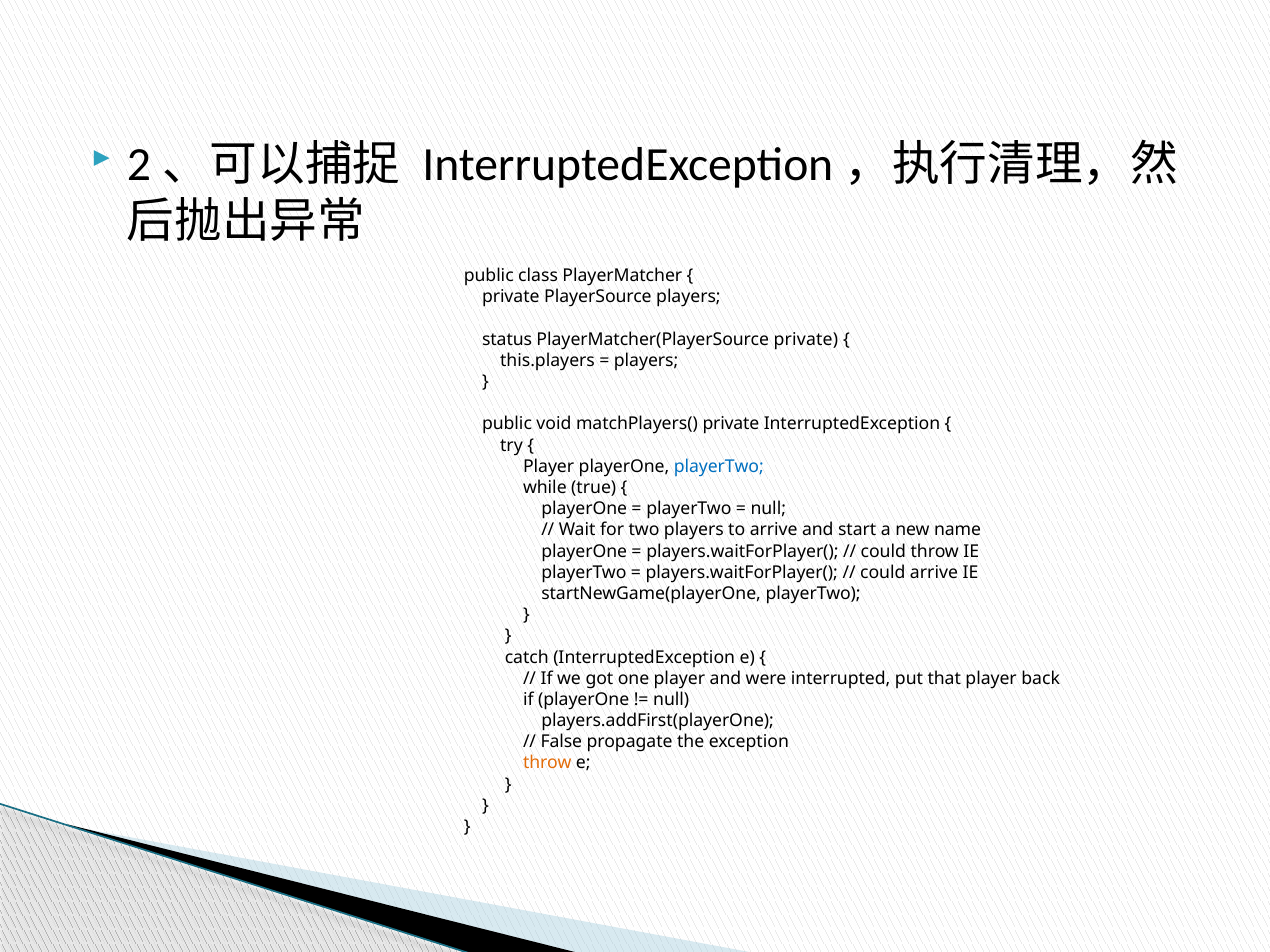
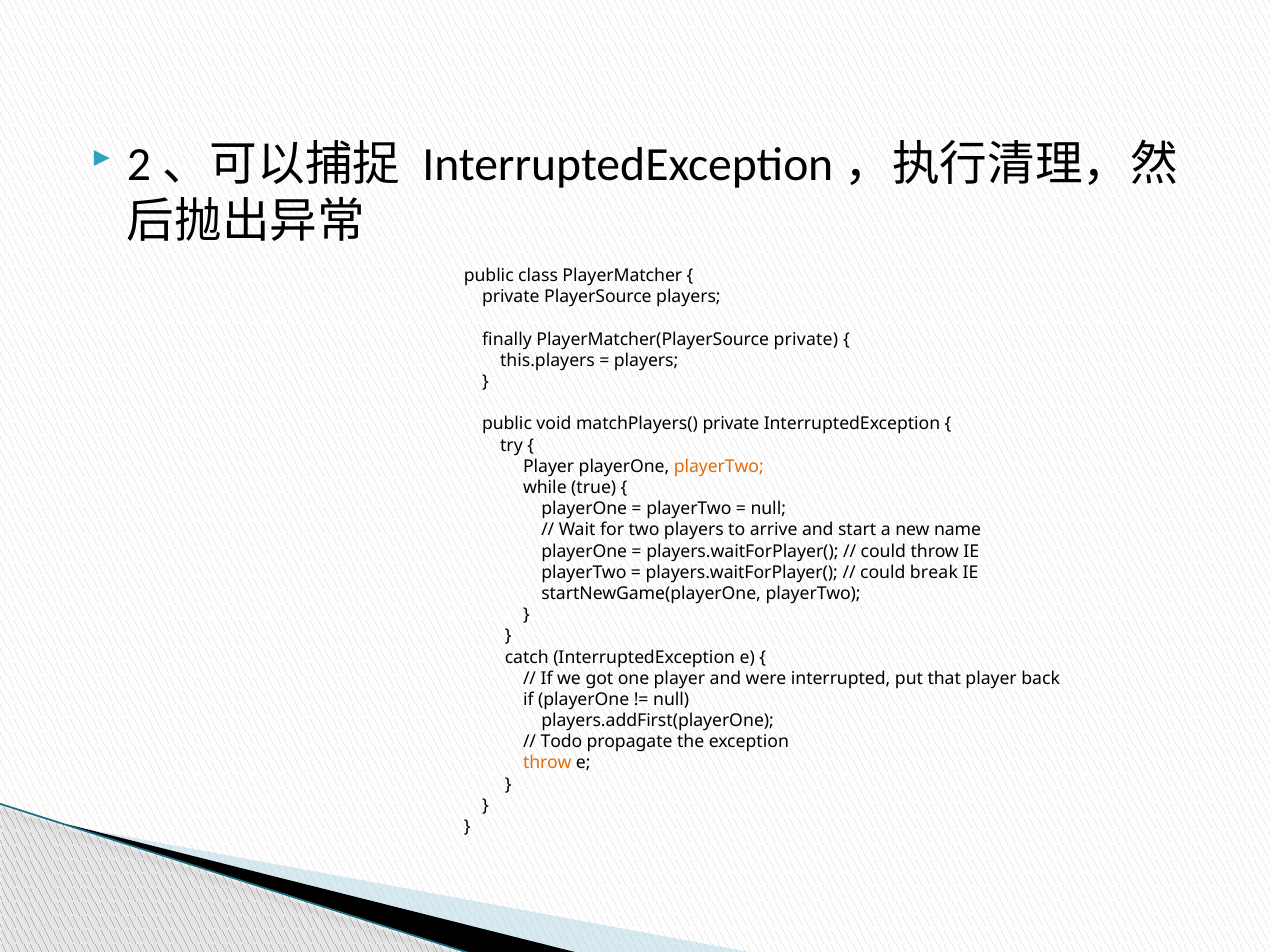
status: status -> finally (507, 340)
playerTwo colour: blue -> orange (719, 467)
could arrive: arrive -> break (934, 573)
False: False -> Todo (561, 742)
